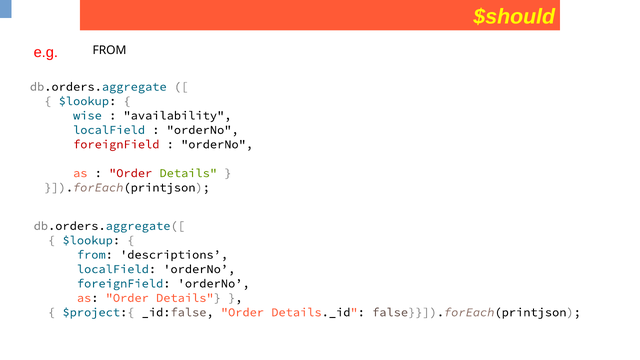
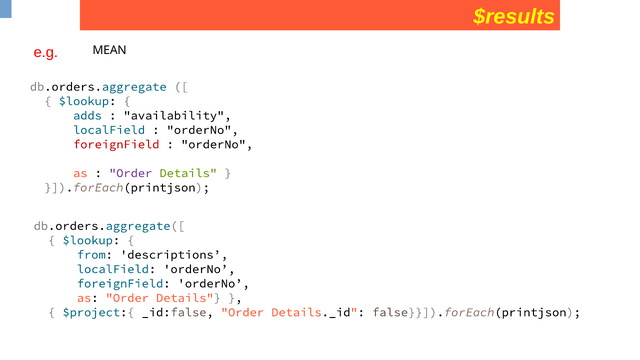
$should: $should -> $results (514, 17)
FROM: FROM -> MEAN (110, 50)
wise: wise -> adds (87, 116)
Order colour: red -> purple (131, 173)
